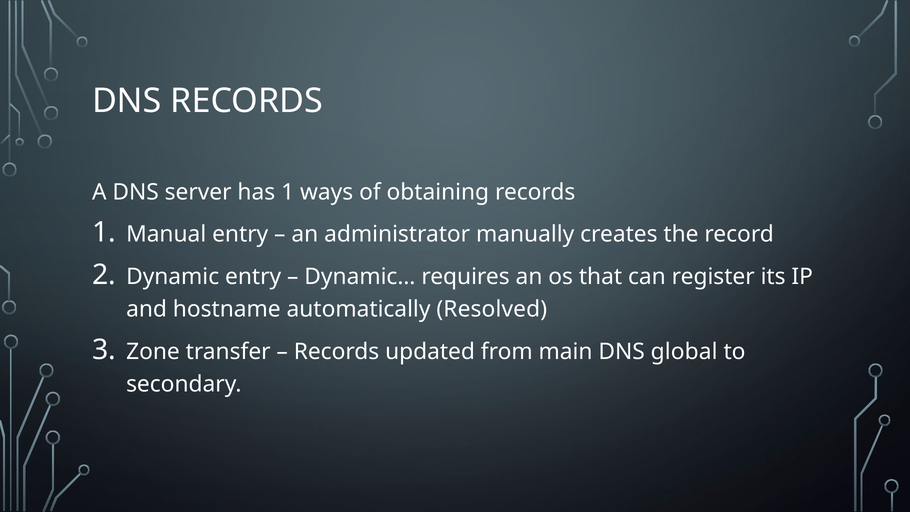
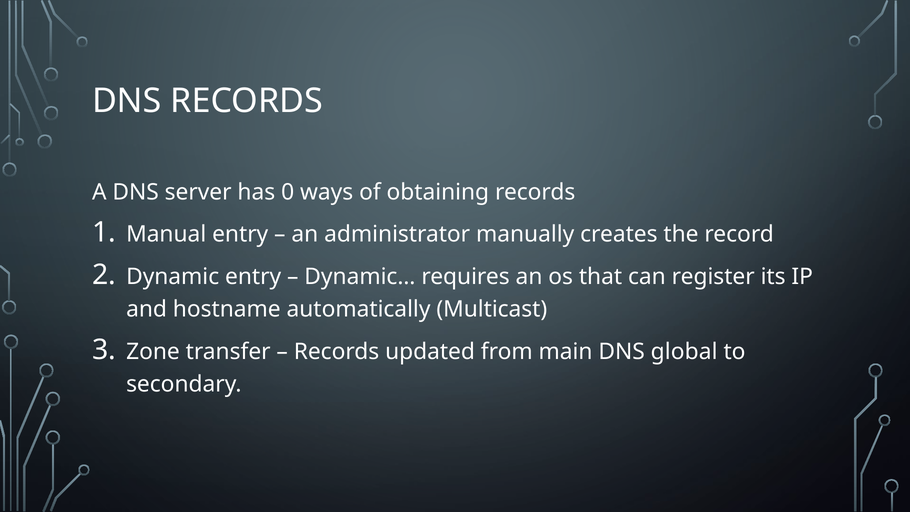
has 1: 1 -> 0 (288, 192)
Resolved: Resolved -> Multicast (492, 309)
